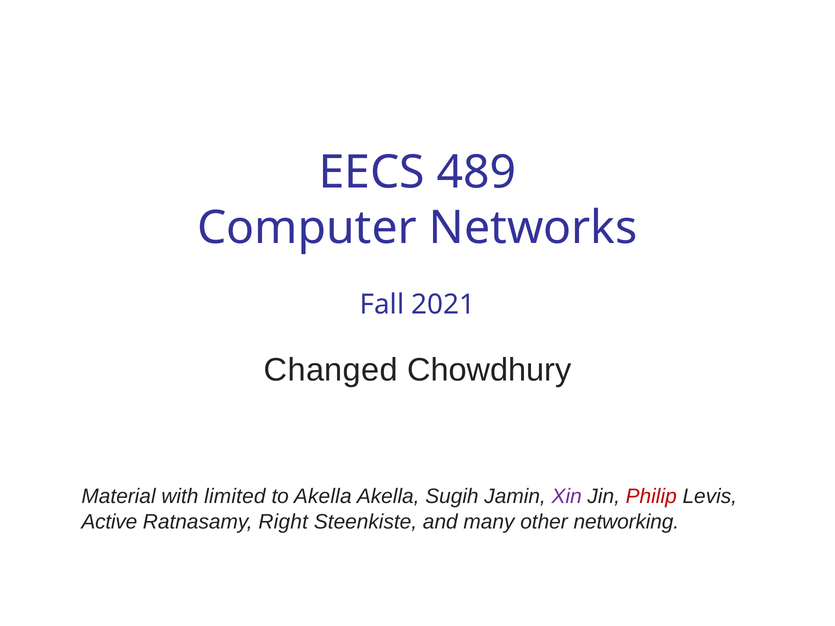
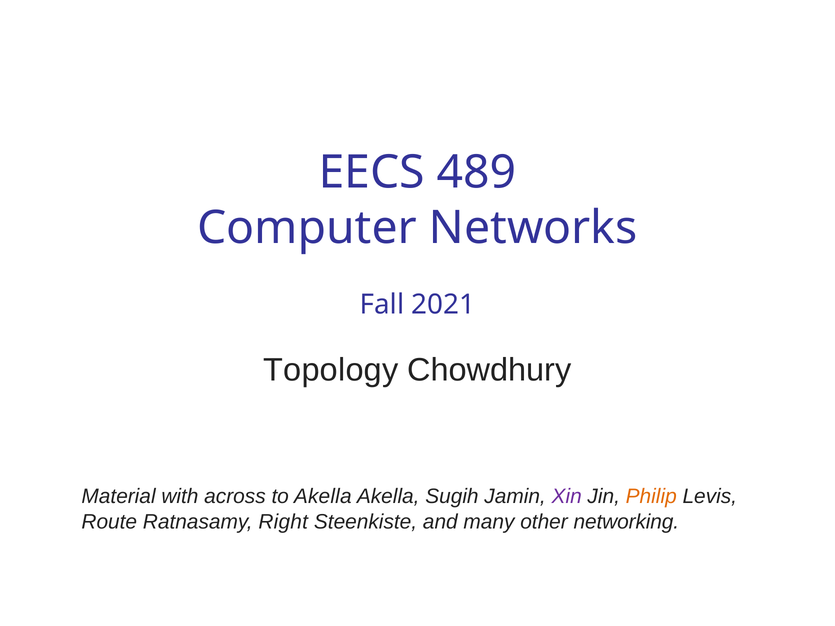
Changed: Changed -> Topology (331, 370)
limited: limited -> across (235, 497)
Philip colour: red -> orange (651, 497)
Active: Active -> Route (109, 522)
